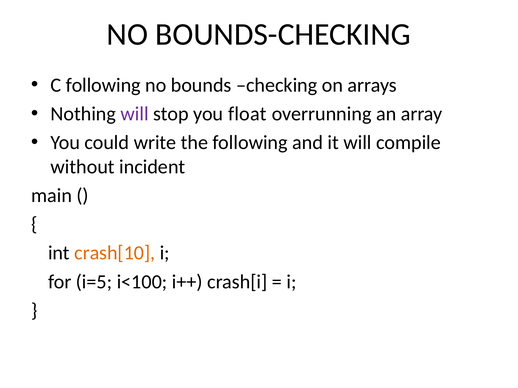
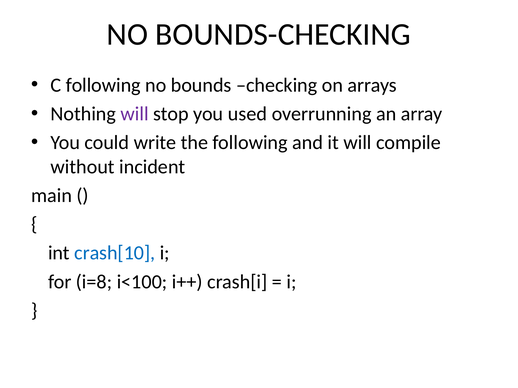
float: float -> used (247, 114)
crash[10 colour: orange -> blue (115, 253)
i=5: i=5 -> i=8 (94, 282)
